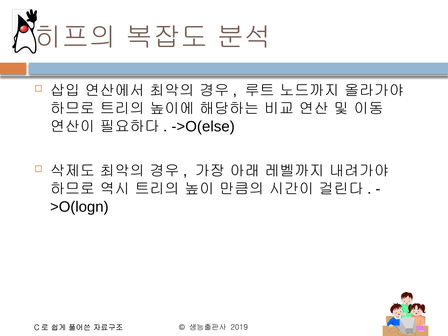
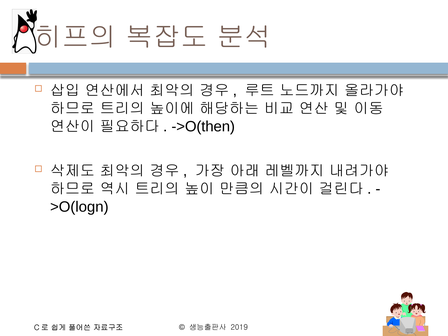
->O(else: ->O(else -> ->O(then (203, 126)
